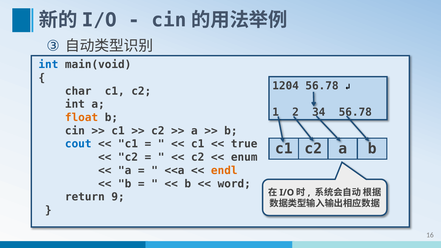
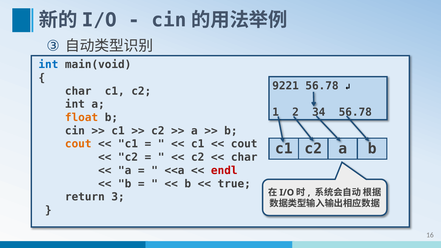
1204: 1204 -> 9221 (286, 86)
cout colour: blue -> orange (78, 144)
true: true -> cout (244, 144)
enum: enum -> char (244, 157)
endl colour: orange -> red (224, 171)
word: word -> true (234, 184)
9: 9 -> 3 (118, 197)
